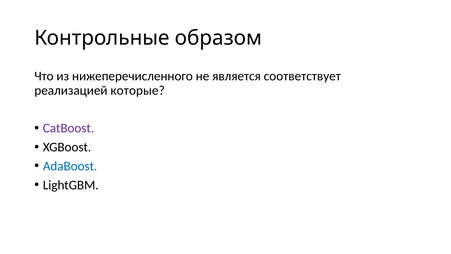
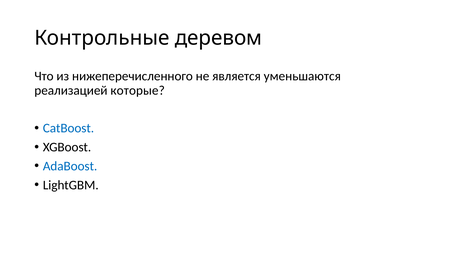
образом: образом -> деревом (218, 38)
соответствует: соответствует -> уменьшаются (302, 76)
CatBoost colour: purple -> blue (68, 128)
